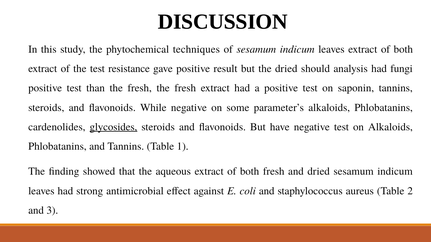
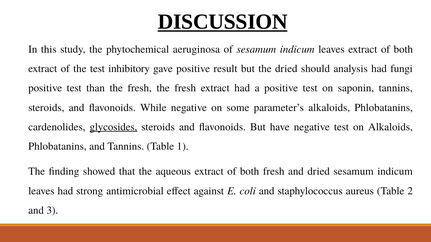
DISCUSSION underline: none -> present (223, 22)
techniques: techniques -> aeruginosa (196, 49)
resistance: resistance -> inhibitory (129, 69)
